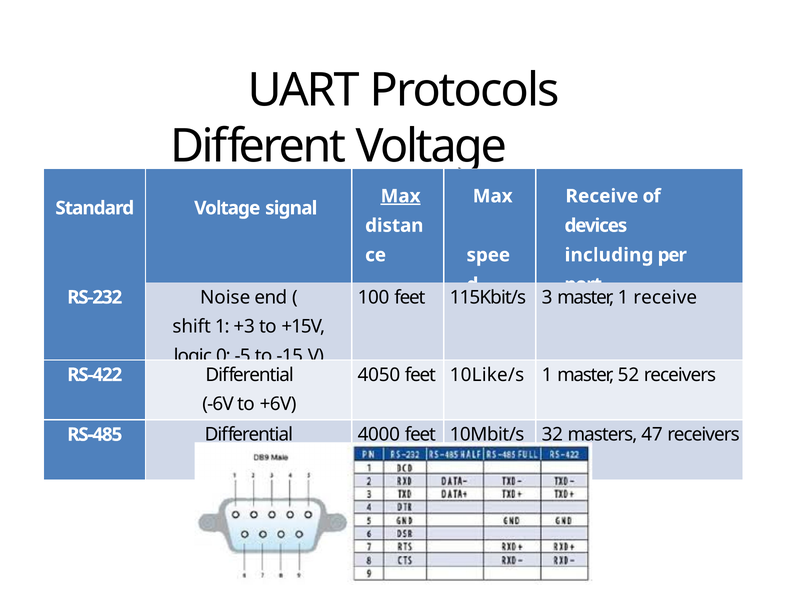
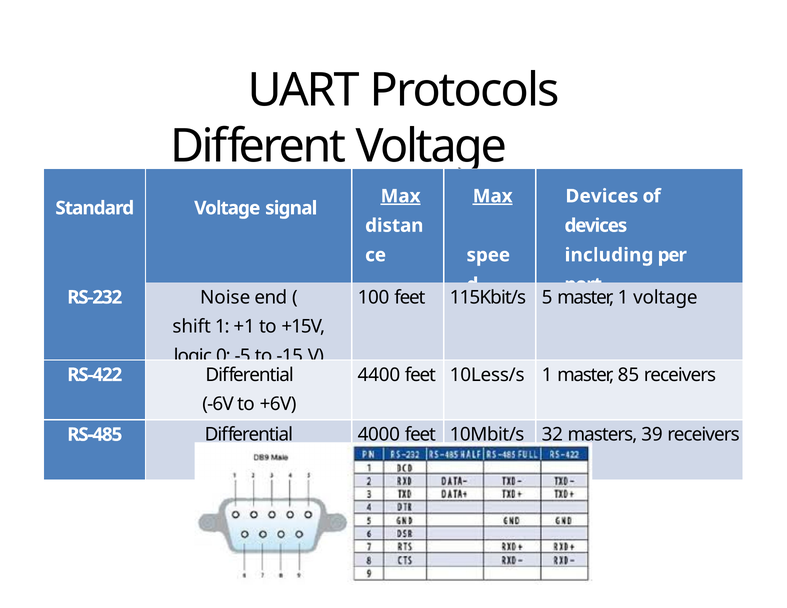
Max underline: none -> present (493, 196)
Receive: Receive -> Devices (602, 196)
3: 3 -> 5 (547, 297)
1 receive: receive -> voltage (665, 297)
+3: +3 -> +1 (244, 327)
4050: 4050 -> 4400 (379, 375)
10Like/s: 10Like/s -> 10Less/s (487, 375)
52: 52 -> 85 (628, 375)
47: 47 -> 39 (652, 435)
